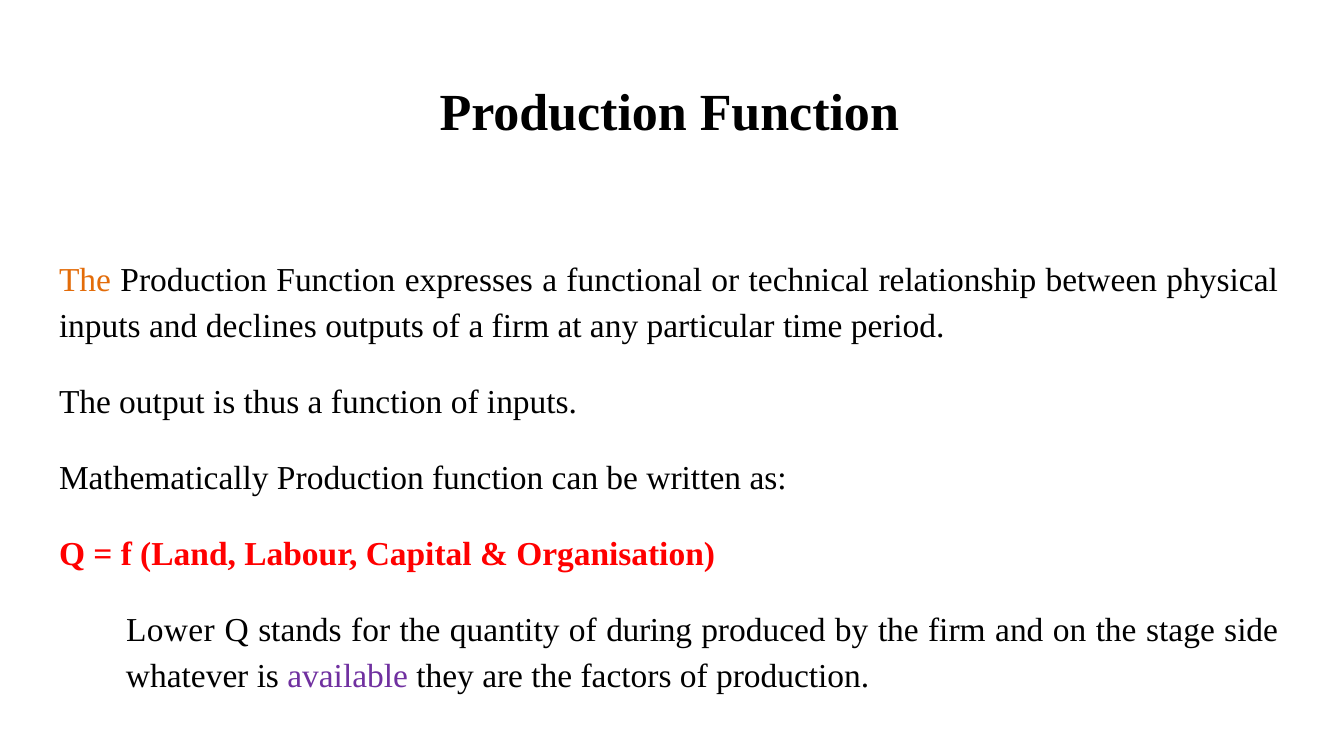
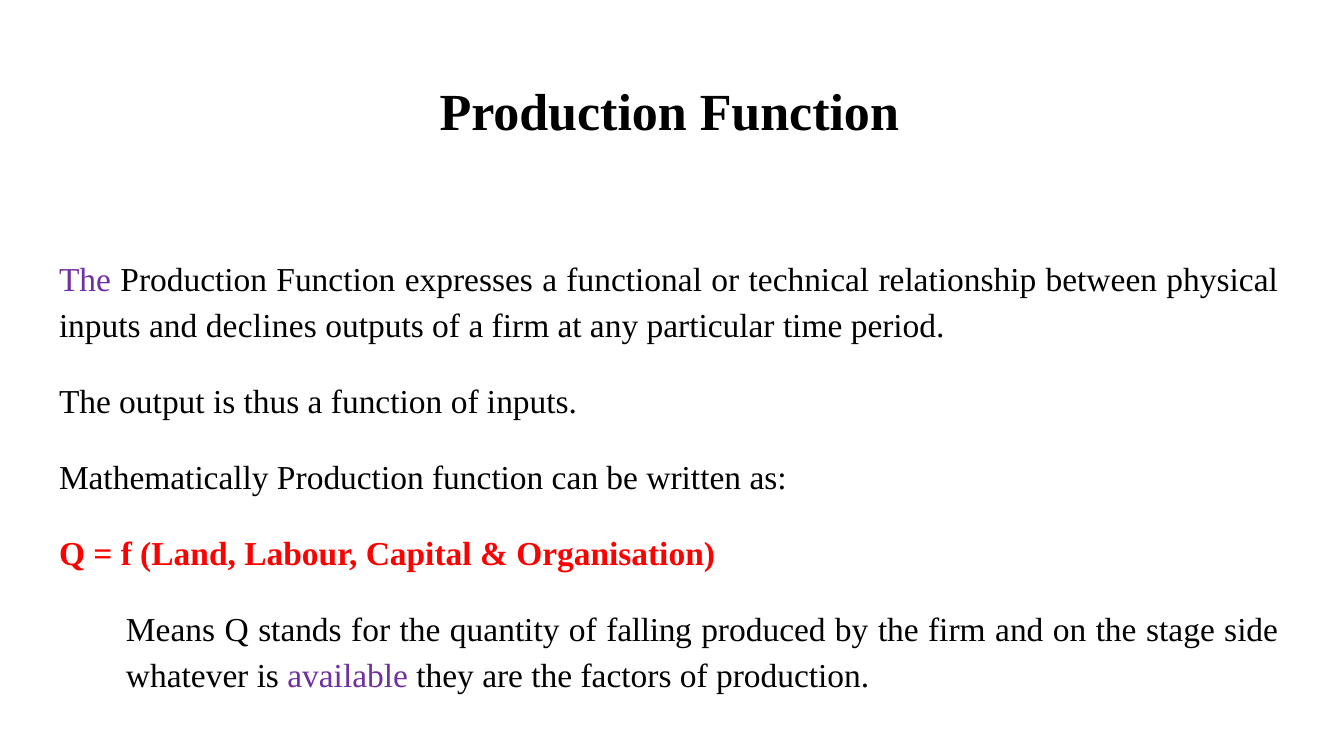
The colour: orange -> purple (85, 280)
Lower: Lower -> Means (171, 630)
during: during -> falling (649, 630)
